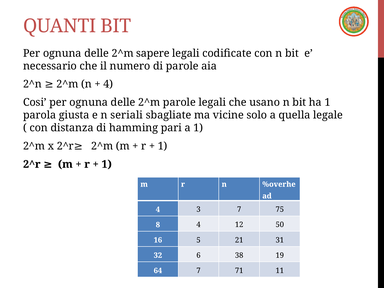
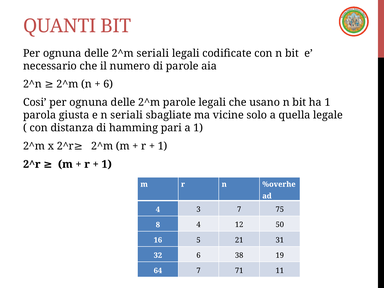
2^m sapere: sapere -> seriali (153, 53)
4: 4 -> 6 (108, 84)
